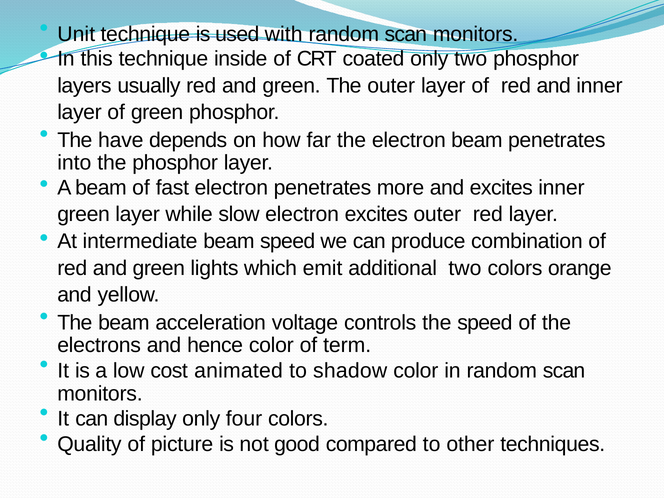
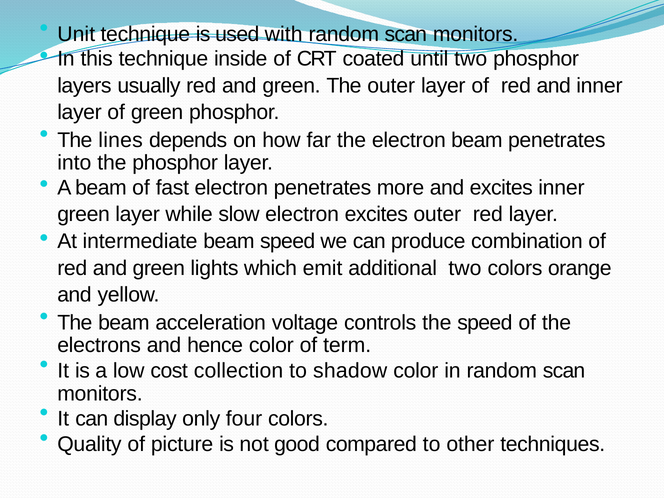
coated only: only -> until (429, 59)
have: have -> lines (121, 140)
animated: animated -> collection (239, 371)
